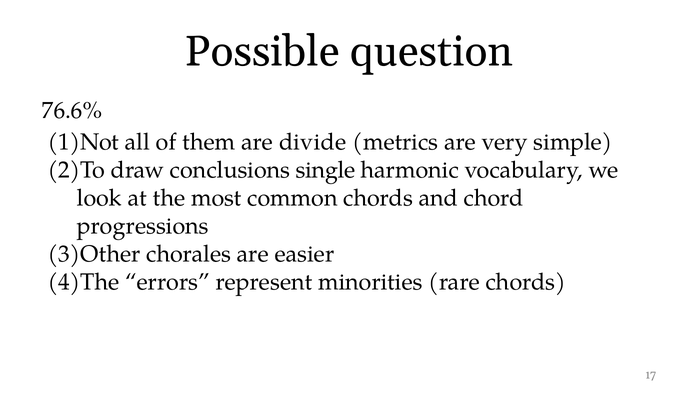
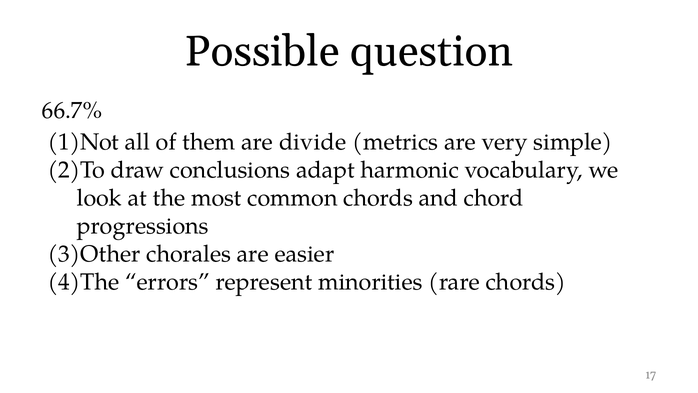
76.6%: 76.6% -> 66.7% (72, 111)
single: single -> adapt (325, 170)
